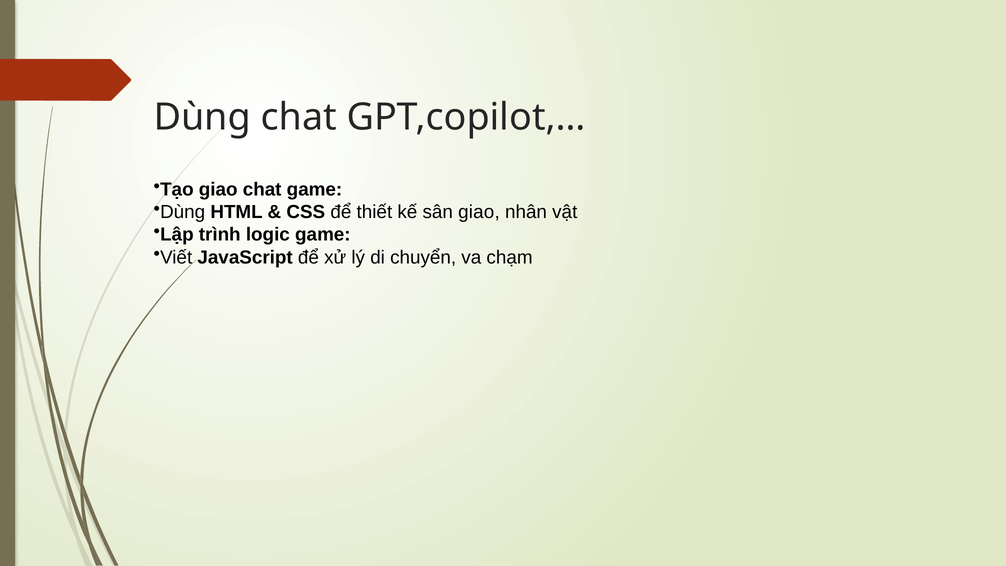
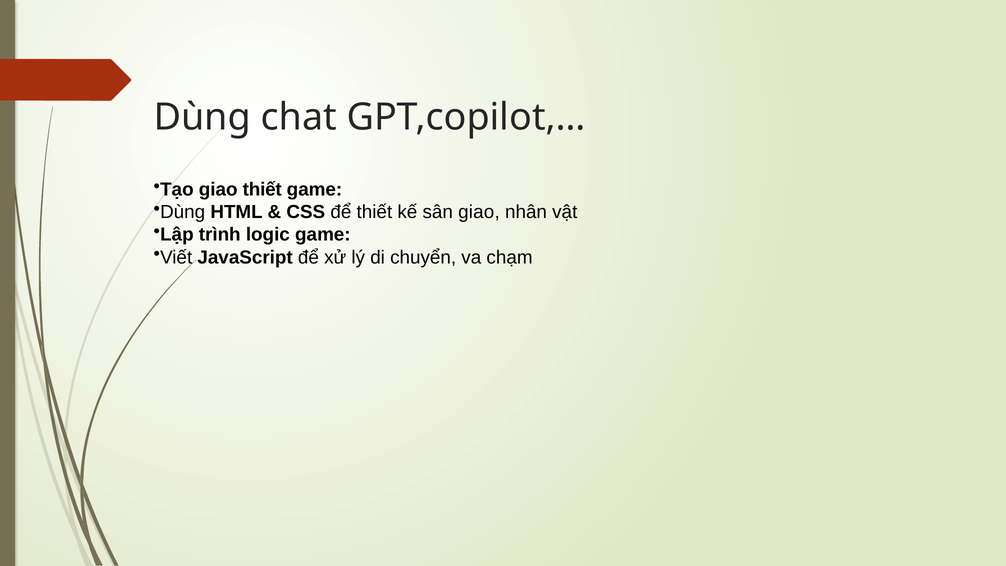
giao chat: chat -> thiết (262, 189)
